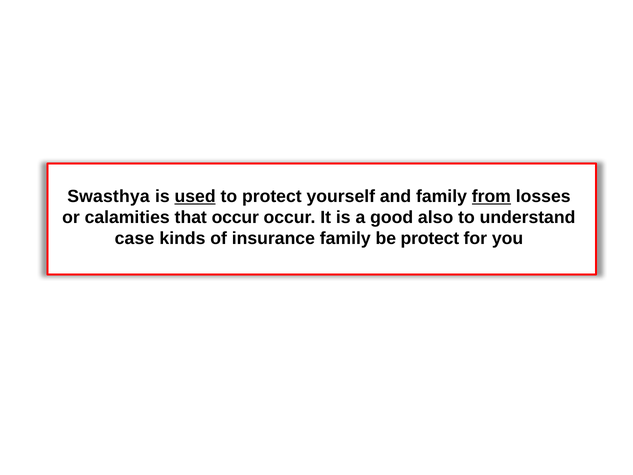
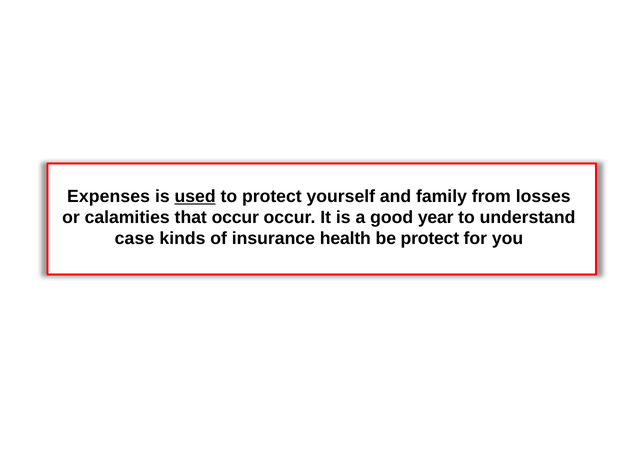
Swasthya: Swasthya -> Expenses (109, 196)
from underline: present -> none (491, 196)
also: also -> year (436, 217)
insurance family: family -> health (345, 238)
